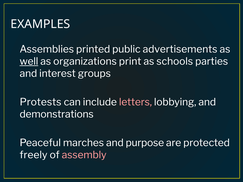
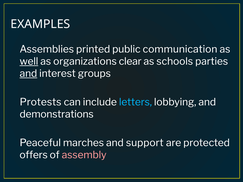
advertisements: advertisements -> communication (180, 49)
print: print -> clear (130, 61)
and underline: none -> present (28, 74)
letters colour: pink -> light blue (135, 102)
purpose: purpose -> support (145, 143)
freely: freely -> offers (34, 155)
